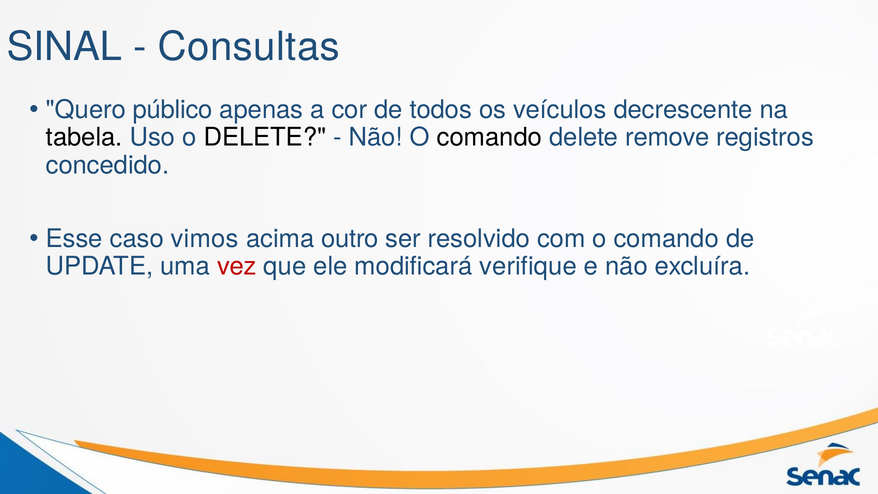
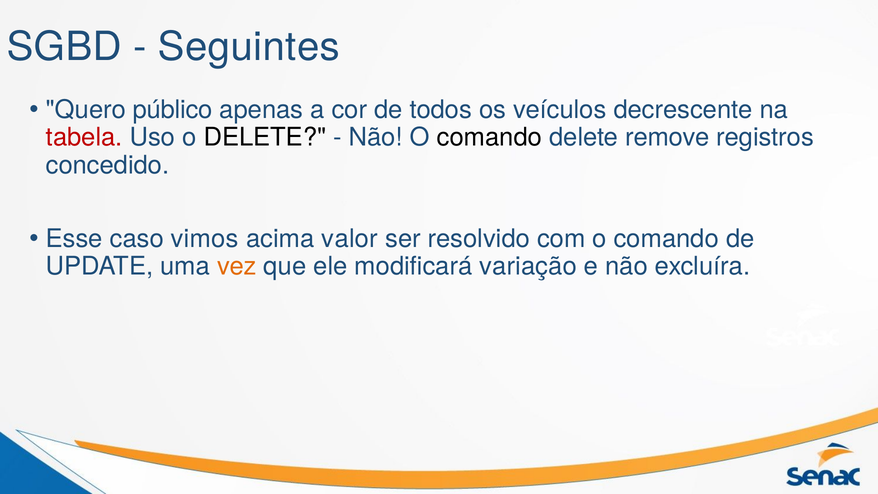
SINAL: SINAL -> SGBD (64, 47)
Consultas: Consultas -> Seguintes (249, 47)
tabela colour: black -> red (84, 138)
outro: outro -> valor (350, 239)
vez colour: red -> orange (237, 266)
verifique: verifique -> variação (528, 266)
